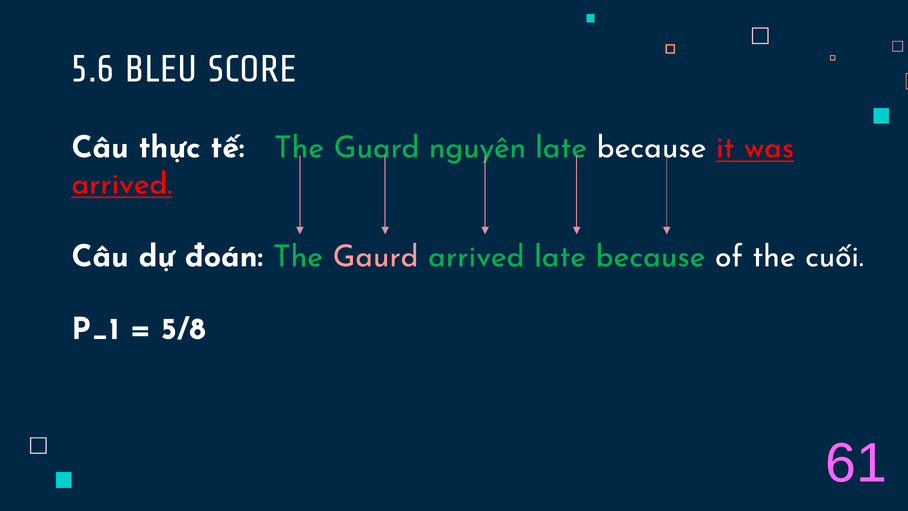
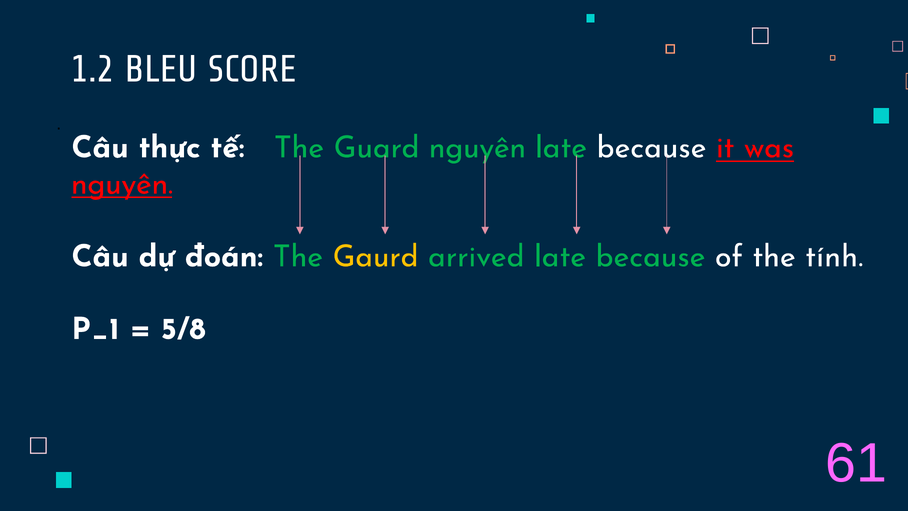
5.6: 5.6 -> 1.2 (93, 69)
arrived: arrived -> nguyên (122, 184)
Gaurd colour: pink -> yellow (376, 256)
cuối: cuối -> tính (834, 256)
